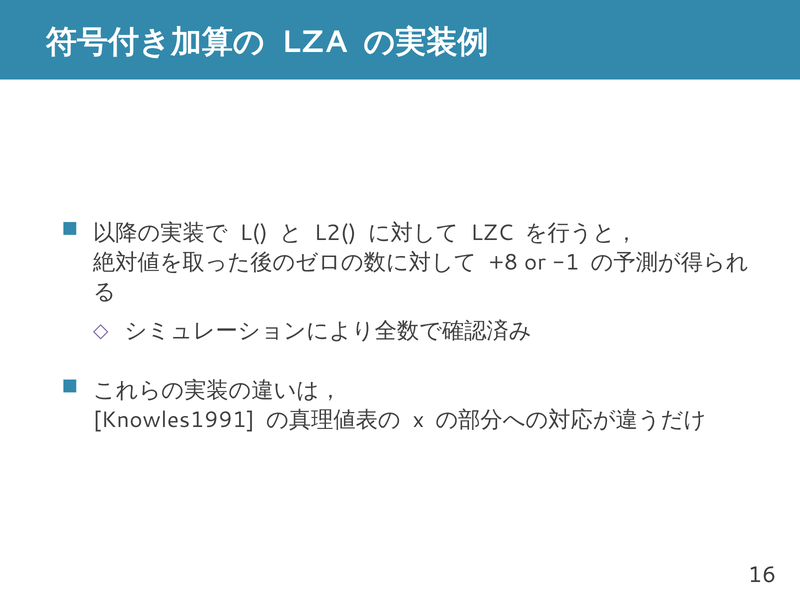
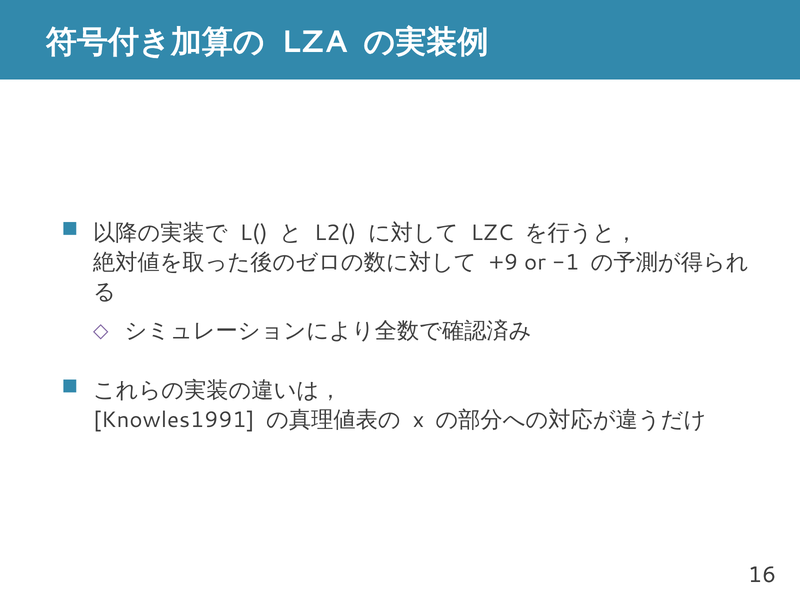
+8: +8 -> +9 (503, 262)
